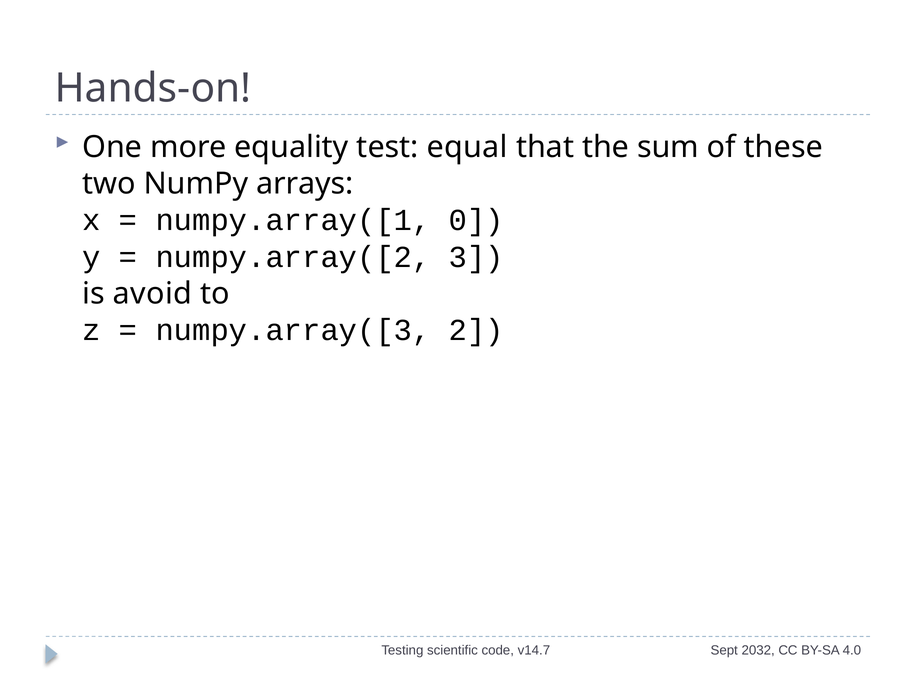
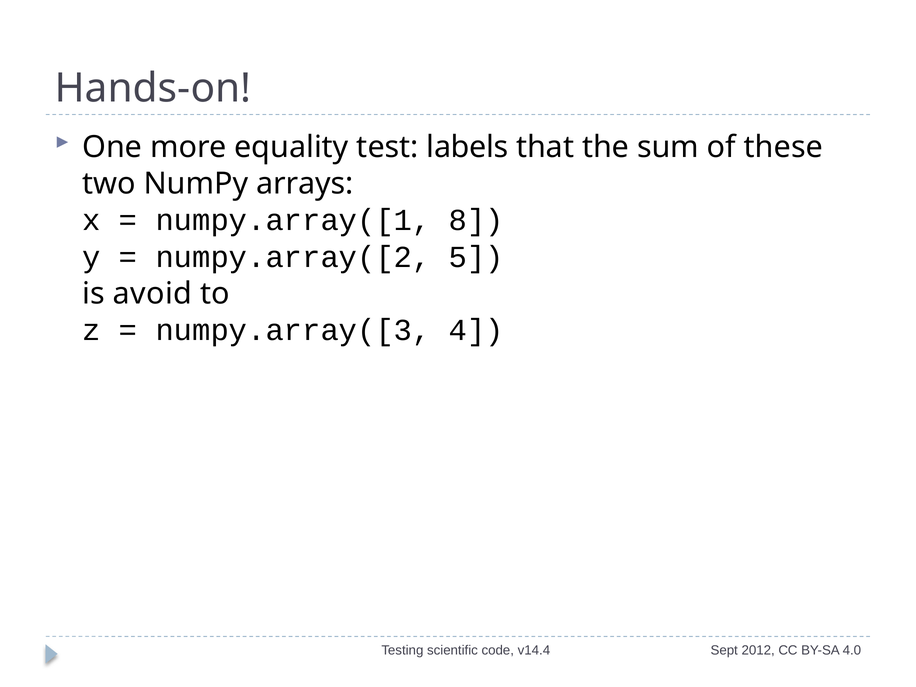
equal: equal -> labels (467, 147)
0: 0 -> 8 (476, 220)
3: 3 -> 5 (476, 257)
2: 2 -> 4 (476, 330)
v14.7: v14.7 -> v14.4 (534, 650)
2032: 2032 -> 2012 (758, 650)
